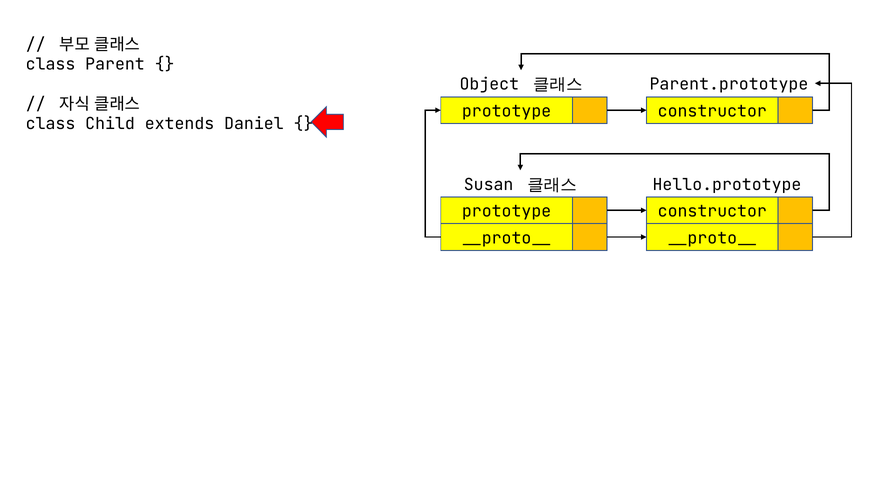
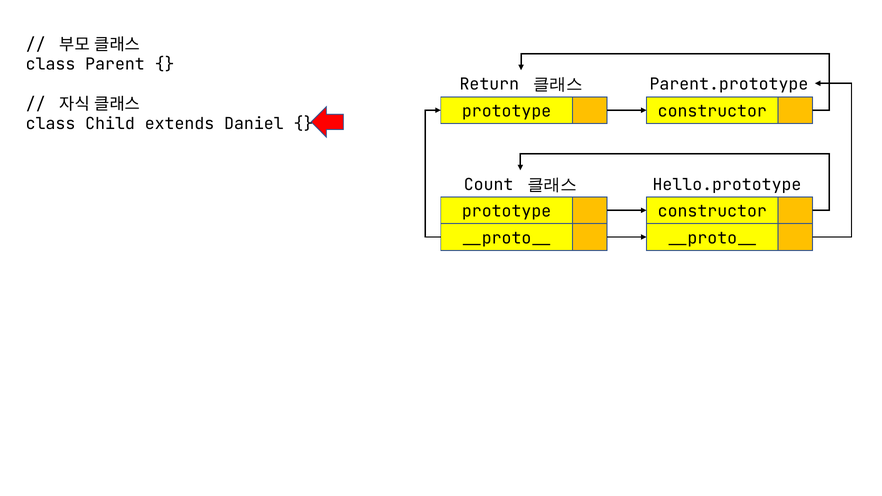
Object: Object -> Return (489, 84)
Susan: Susan -> Count (489, 185)
